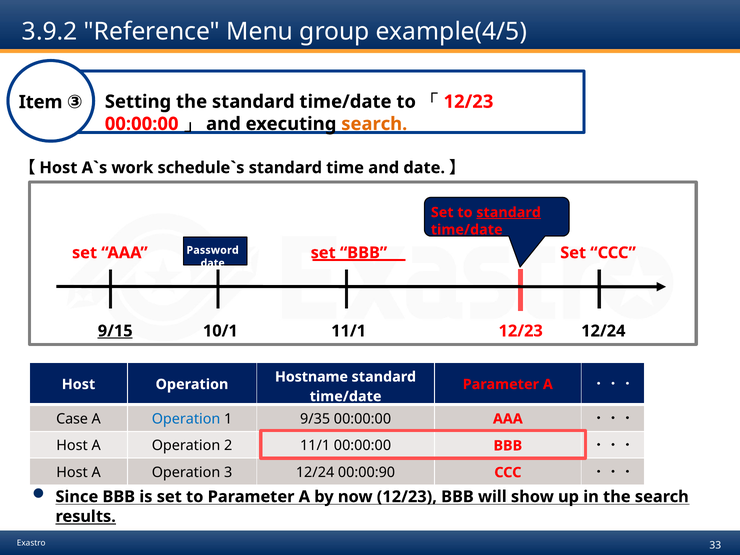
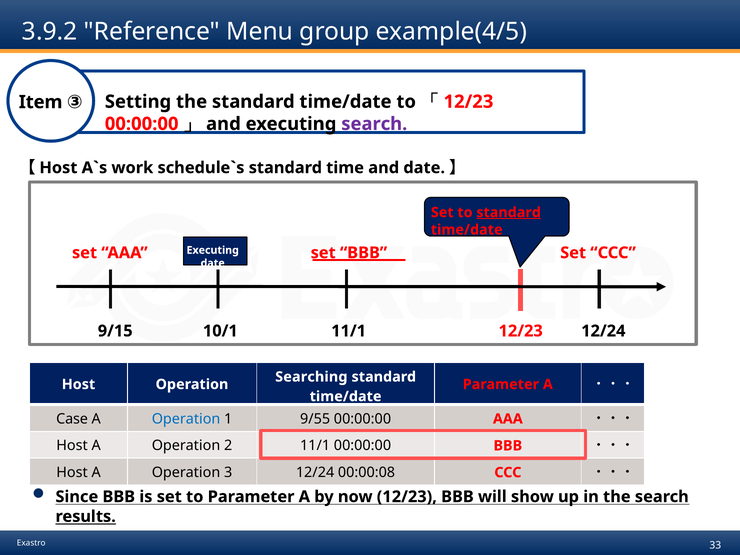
search colour: orange -> purple (374, 124)
Password: Password -> Executing (213, 250)
9/15 underline: present -> none (115, 331)
Hostname: Hostname -> Searching (311, 377)
9/35: 9/35 -> 9/55 (315, 419)
00:00:90: 00:00:90 -> 00:00:08 (367, 472)
